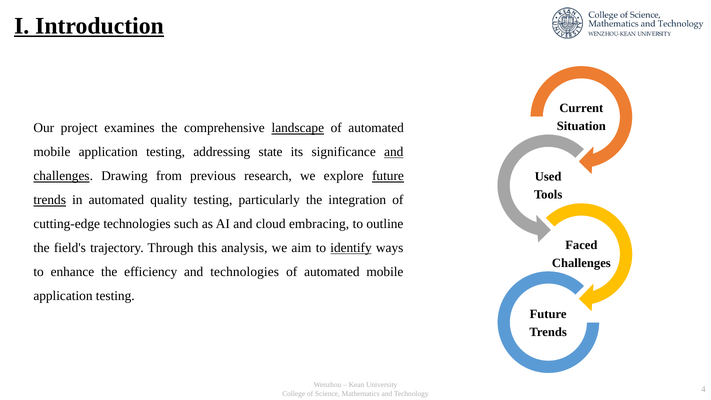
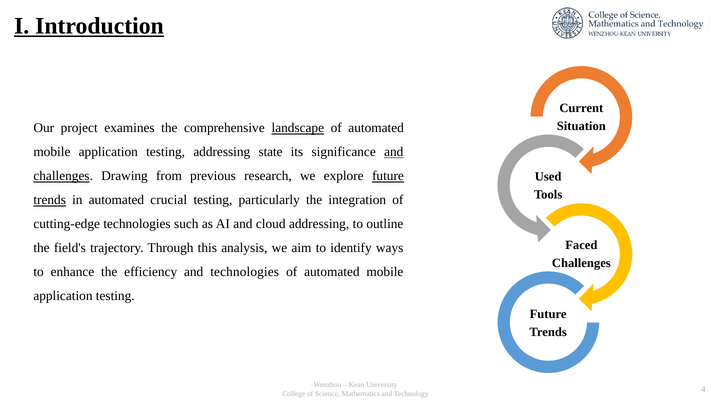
quality: quality -> crucial (169, 200)
cloud embracing: embracing -> addressing (319, 224)
identify underline: present -> none (351, 248)
